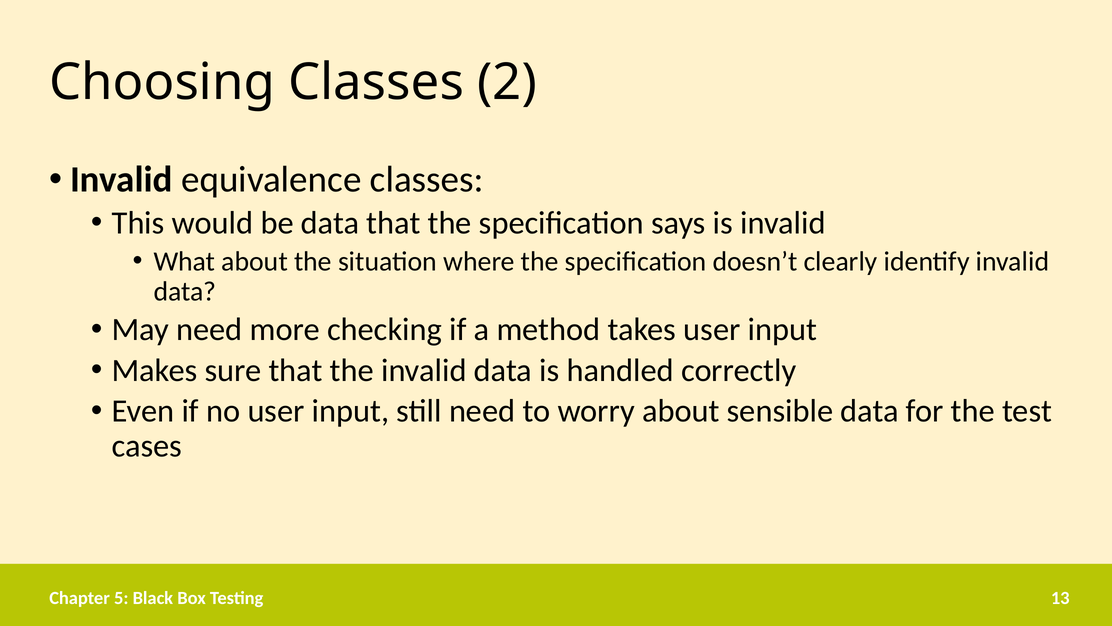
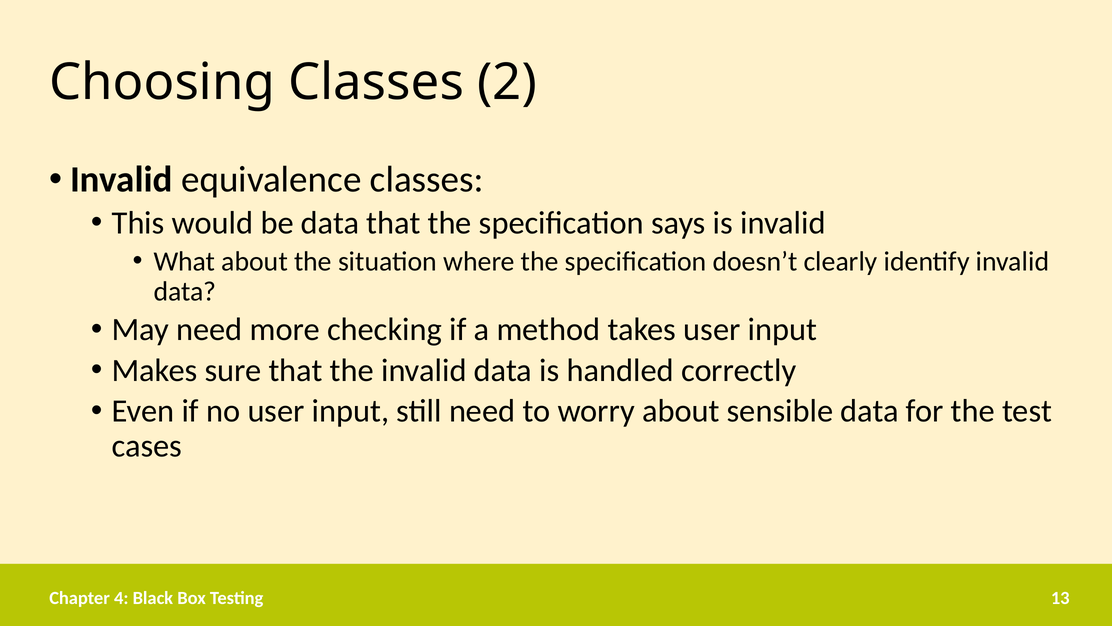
5: 5 -> 4 (121, 597)
